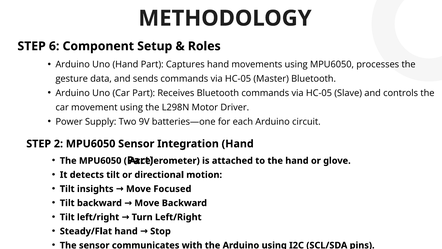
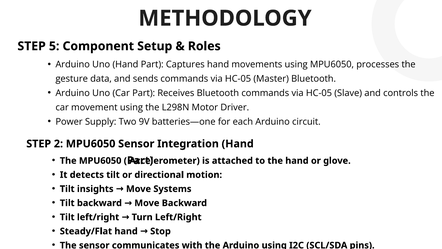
6: 6 -> 5 (54, 46)
Focused: Focused -> Systems (172, 189)
